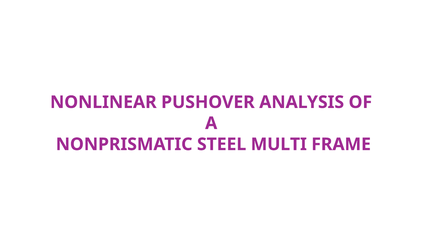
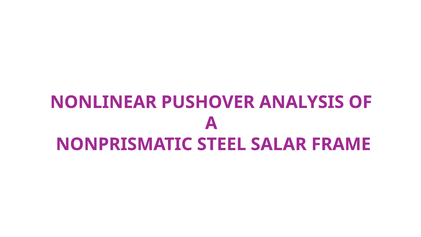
MULTI: MULTI -> SALAR (279, 144)
